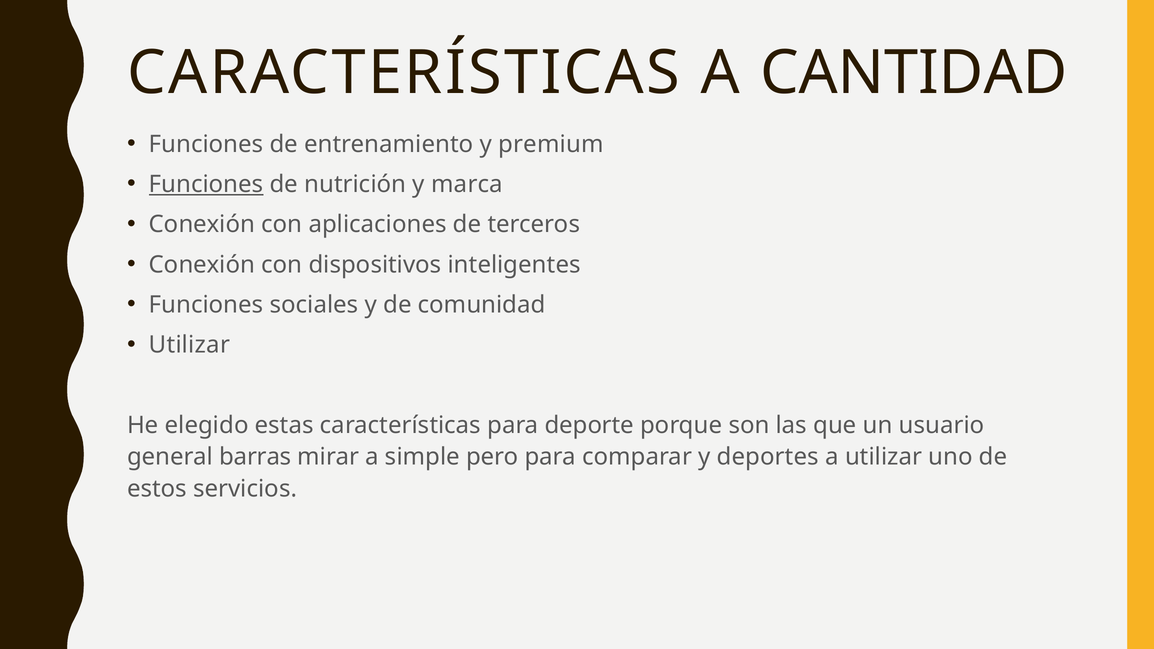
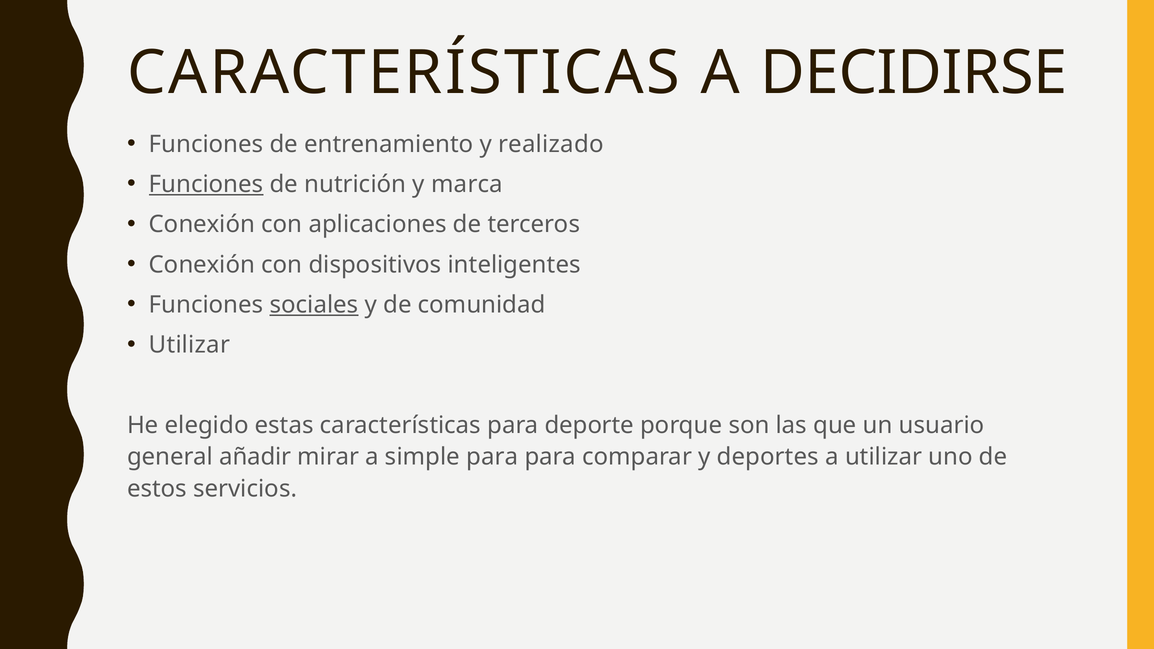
CANTIDAD: CANTIDAD -> DECIDIRSE (914, 73)
premium: premium -> realizado (551, 144)
sociales underline: none -> present (314, 305)
barras: barras -> añadir (255, 457)
simple pero: pero -> para (492, 457)
